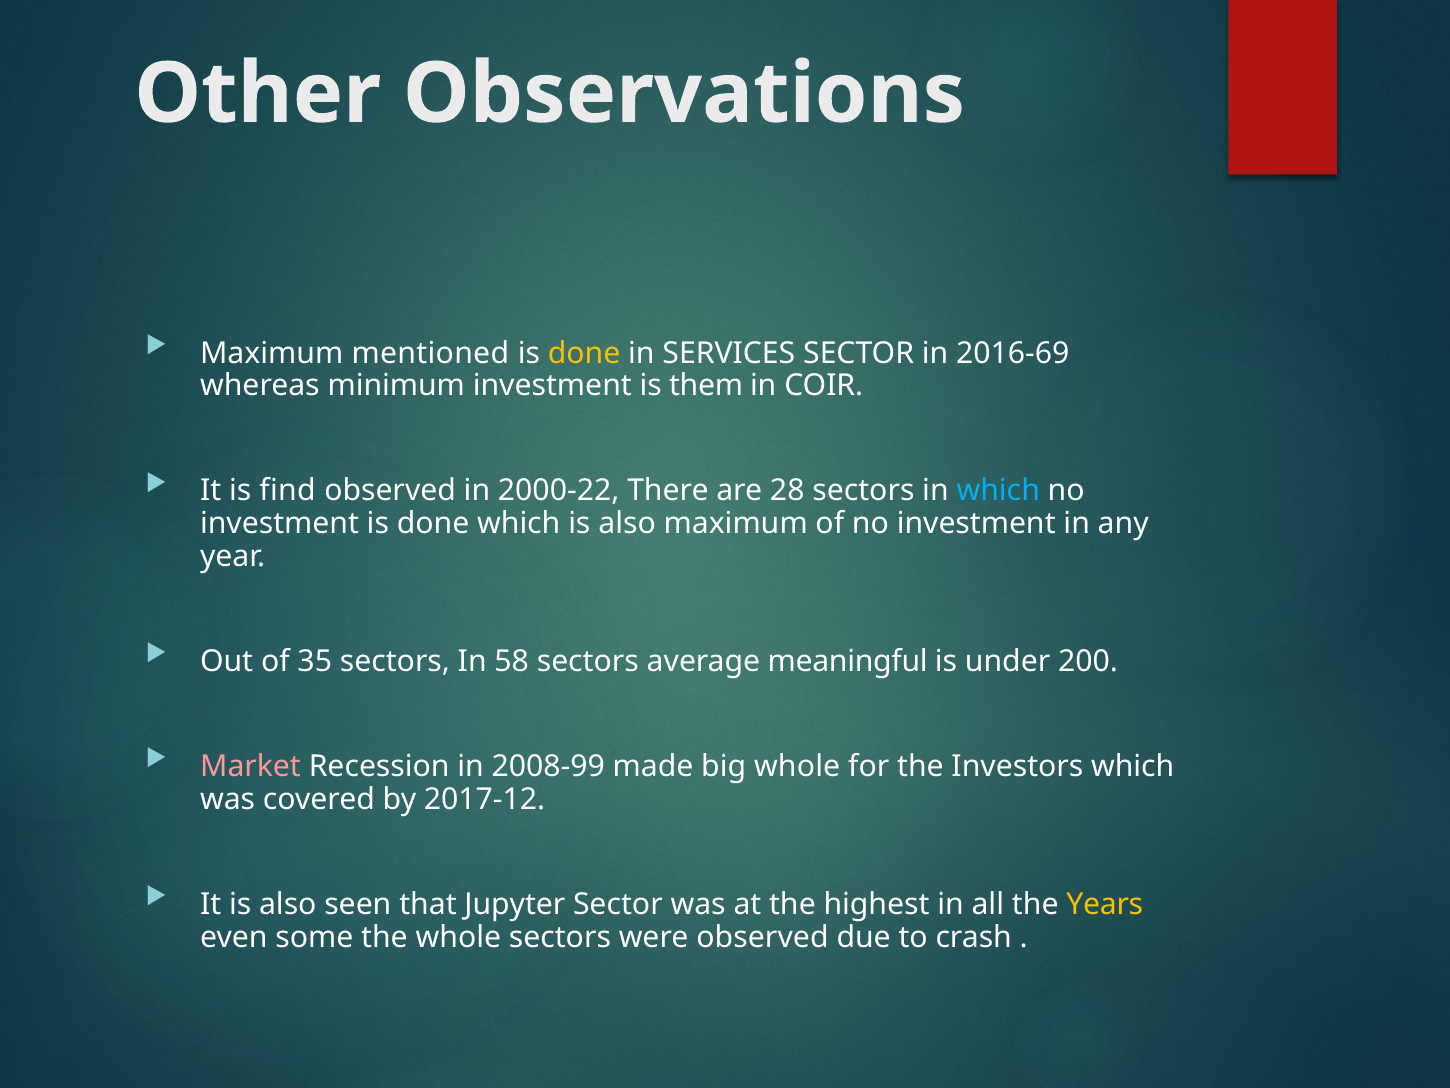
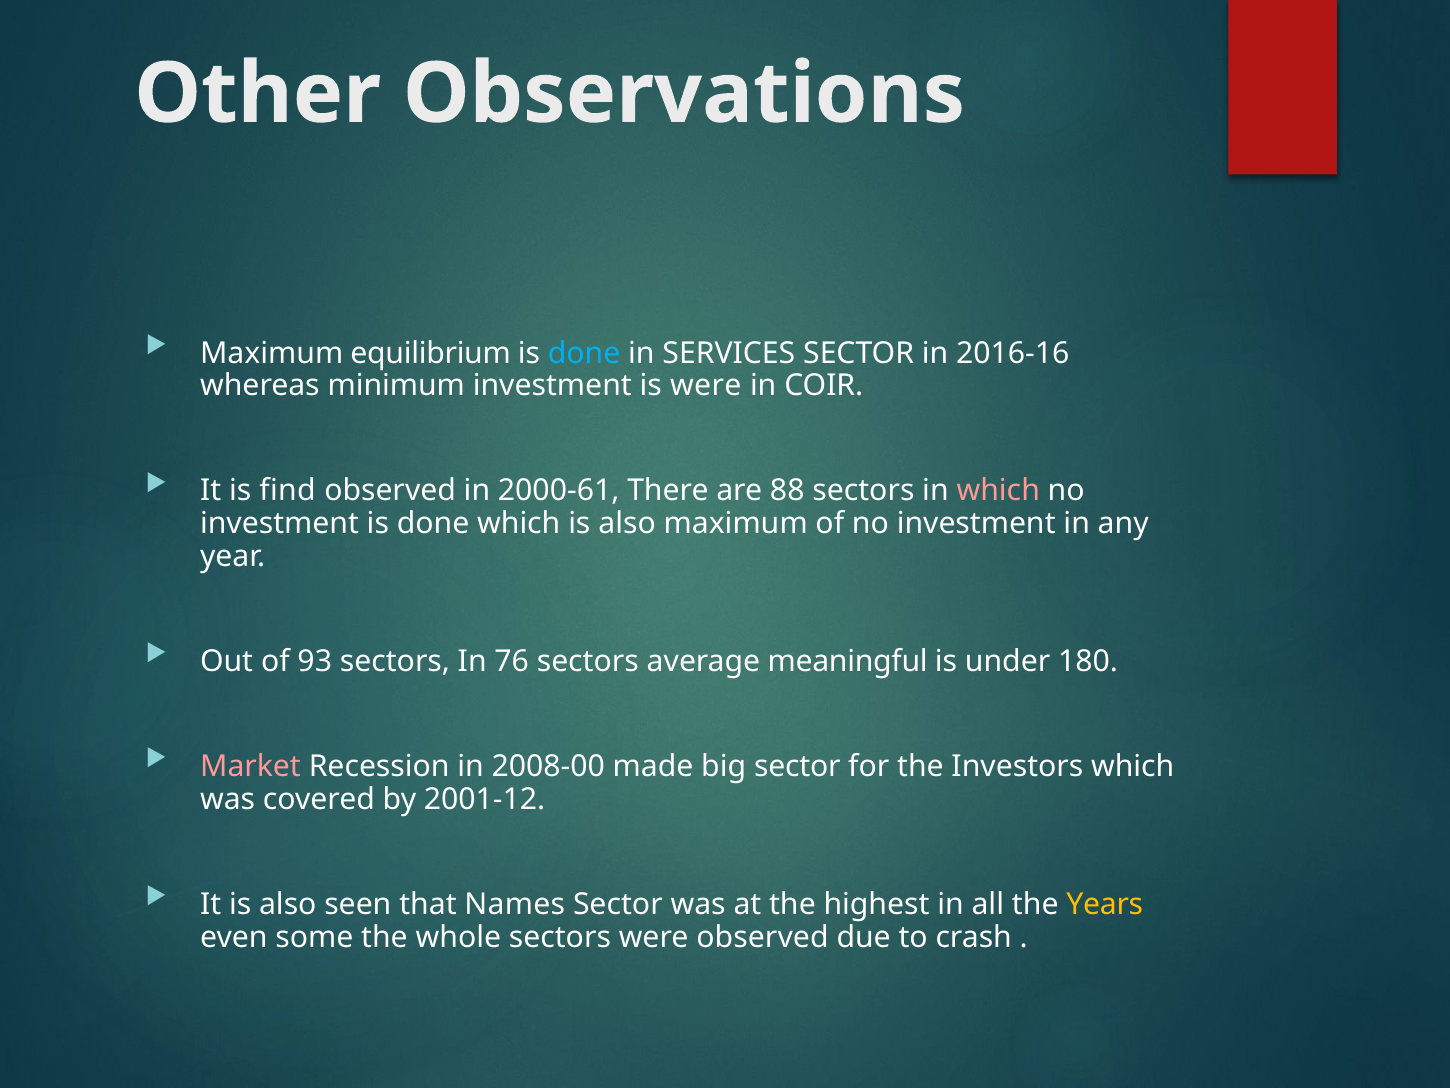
mentioned: mentioned -> equilibrium (431, 353)
done colour: yellow -> light blue (584, 353)
2016-69: 2016-69 -> 2016-16 (1013, 353)
is them: them -> were (706, 386)
2000-22: 2000-22 -> 2000-61 (559, 491)
28: 28 -> 88 (787, 491)
which colour: light blue -> pink (998, 491)
35: 35 -> 93 (315, 661)
58: 58 -> 76 (512, 661)
200: 200 -> 180 (1088, 661)
2008-99: 2008-99 -> 2008-00 (548, 766)
big whole: whole -> sector (797, 766)
2017-12: 2017-12 -> 2001-12 (485, 799)
Jupyter: Jupyter -> Names (515, 904)
